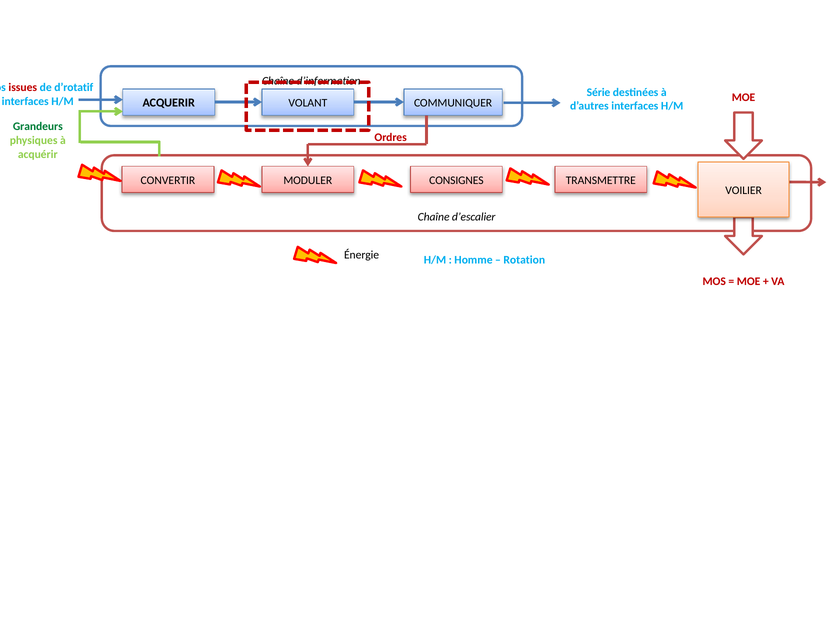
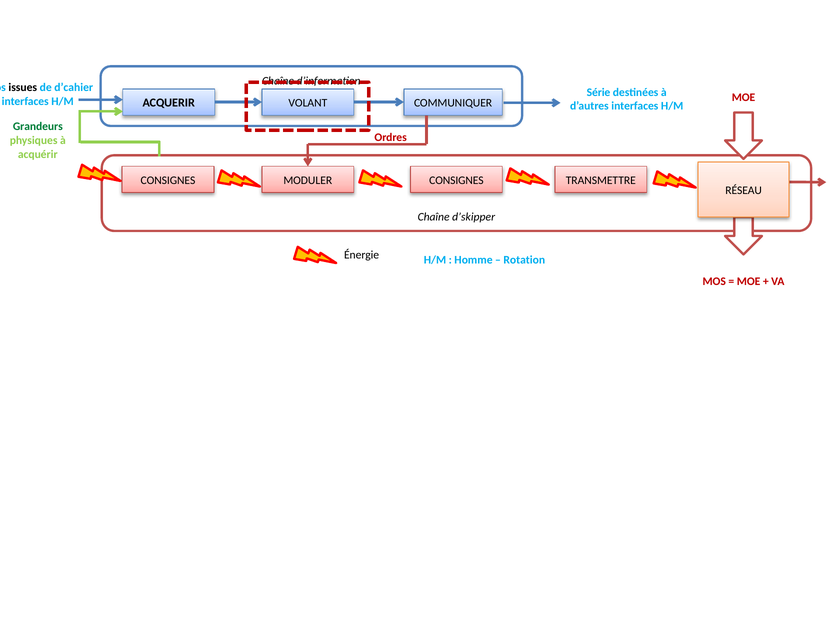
issues colour: red -> black (23, 87)
d’rotatif: d’rotatif -> d’cahier (74, 87)
CONVERTIR: CONVERTIR -> CONSIGNES (168, 180)
VOILIER: VOILIER -> RÉSEAU (744, 190)
d’escalier: d’escalier -> d’skipper (474, 217)
